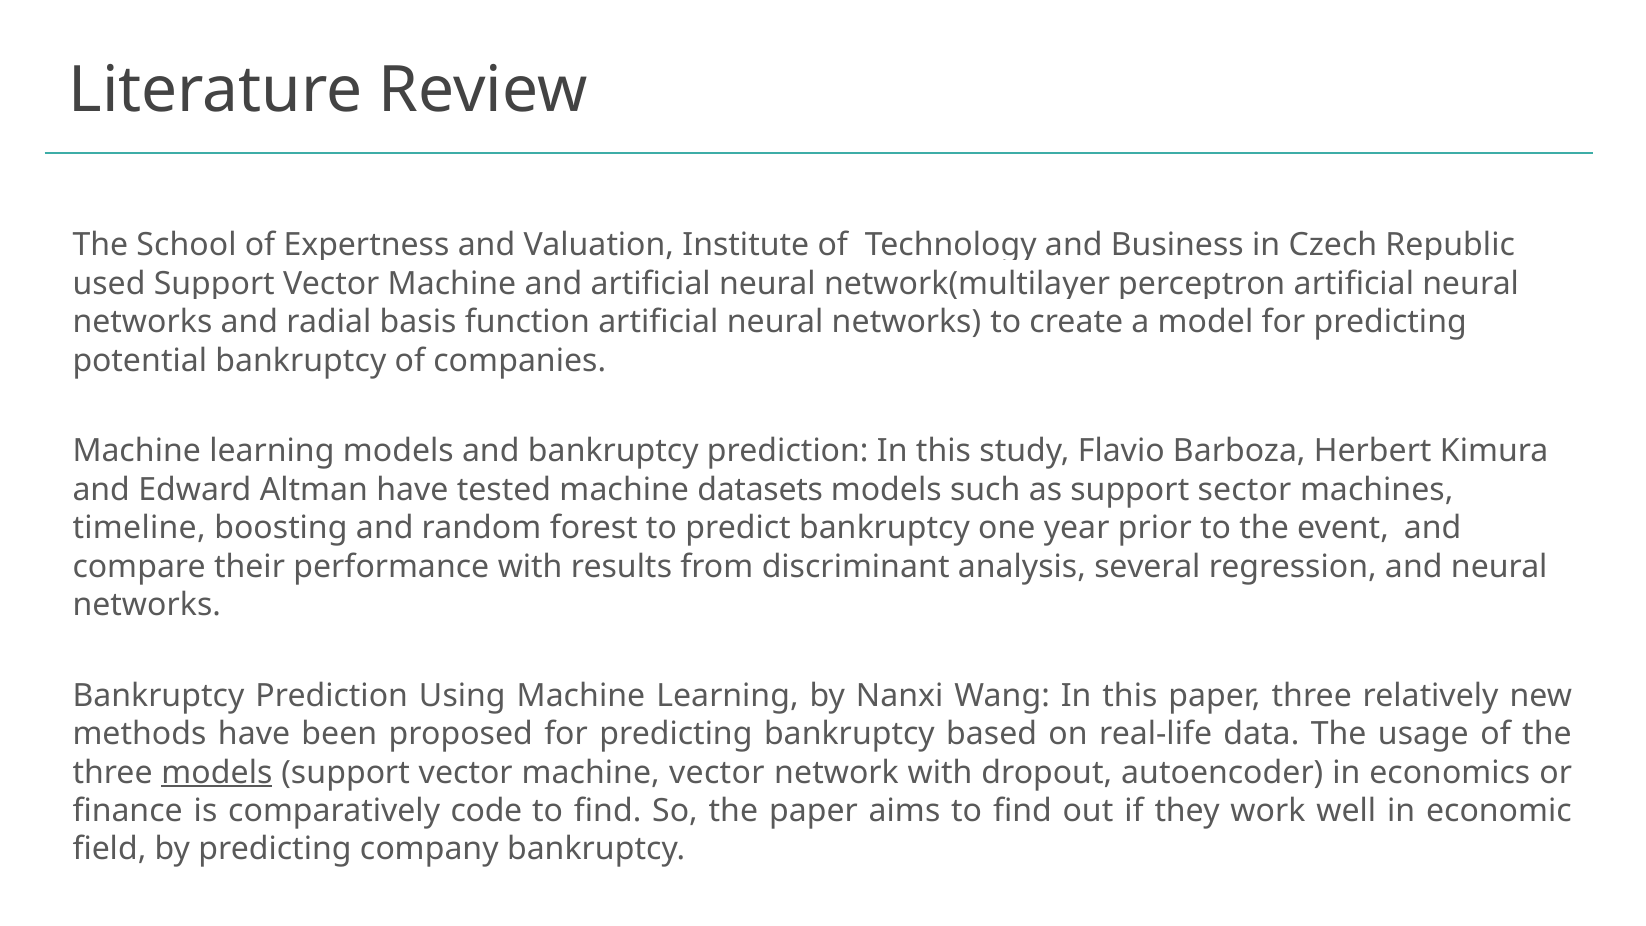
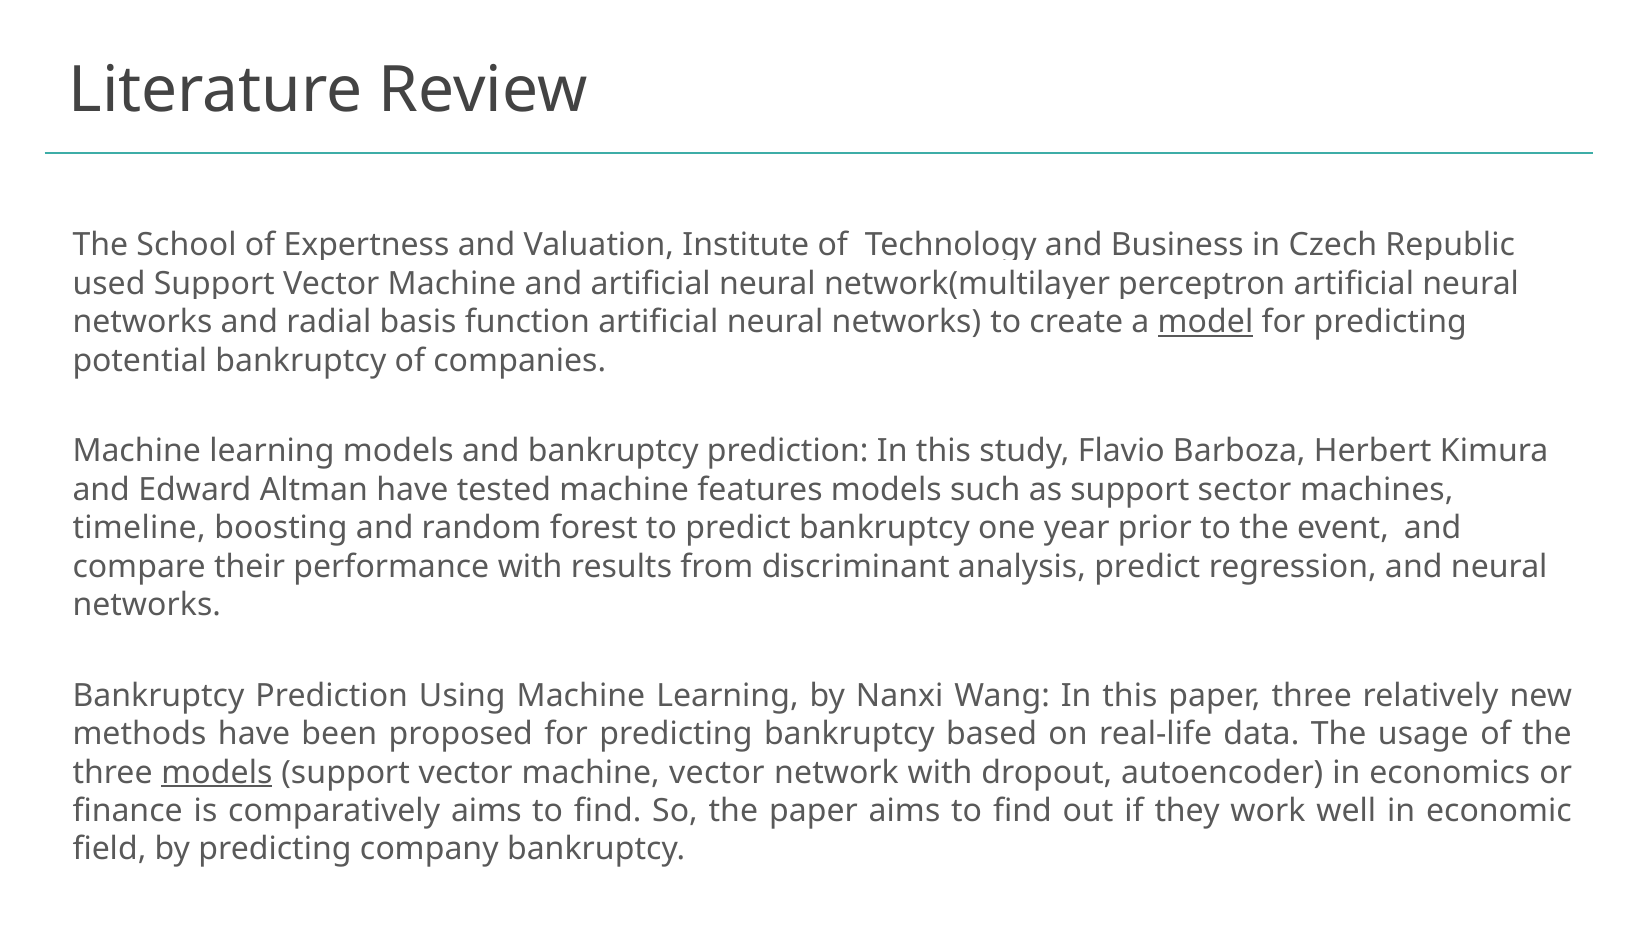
model underline: none -> present (1206, 322)
datasets: datasets -> features (760, 490)
analysis several: several -> predict (1147, 567)
comparatively code: code -> aims (486, 811)
